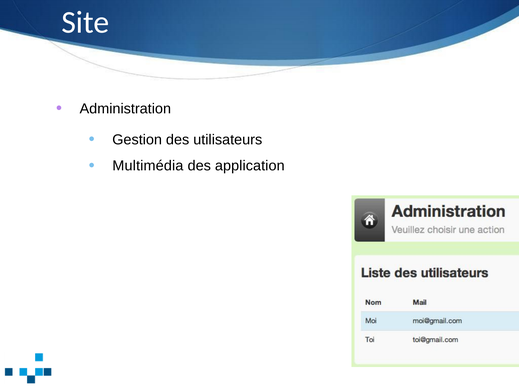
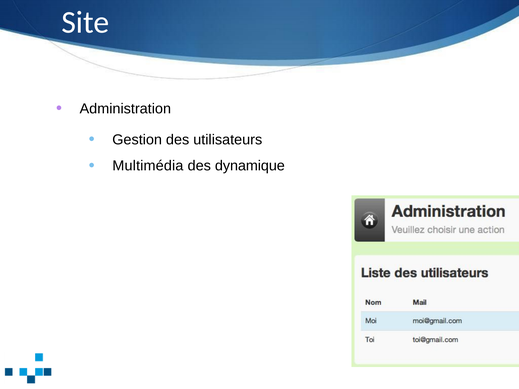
application: application -> dynamique (250, 166)
